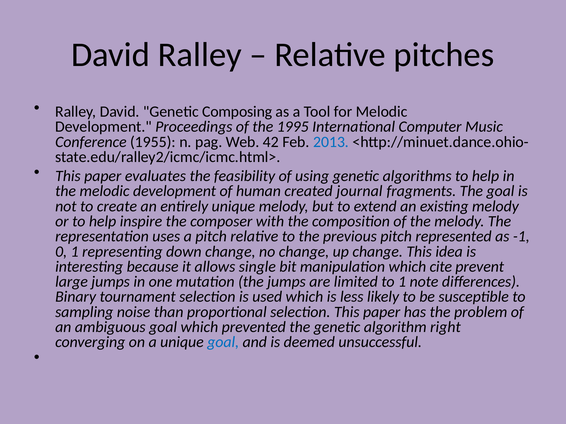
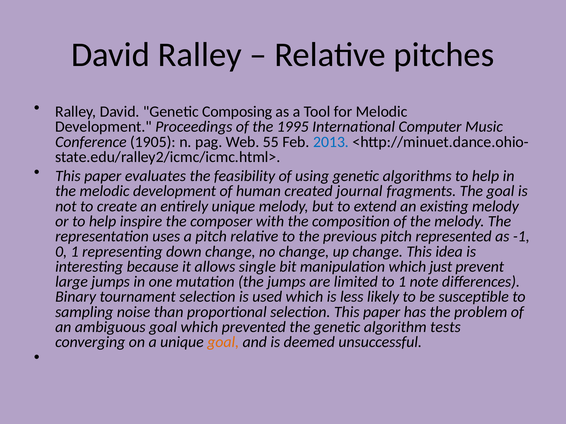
1955: 1955 -> 1905 (153, 142)
42: 42 -> 55 (271, 142)
cite: cite -> just (441, 267)
right: right -> tests (445, 327)
goal colour: blue -> orange (223, 342)
